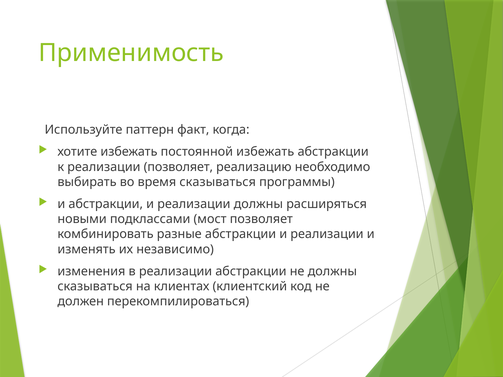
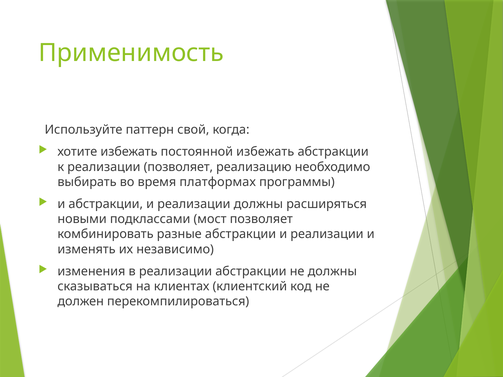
факт: факт -> свой (193, 130)
время сказываться: сказываться -> платформах (218, 182)
